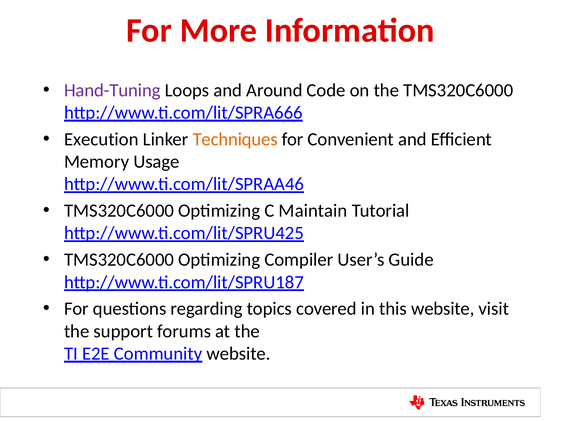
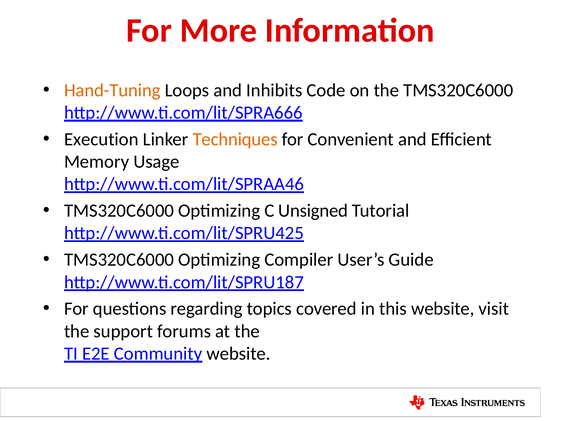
Hand-Tuning colour: purple -> orange (112, 90)
Around: Around -> Inhibits (274, 90)
Maintain: Maintain -> Unsigned (313, 211)
